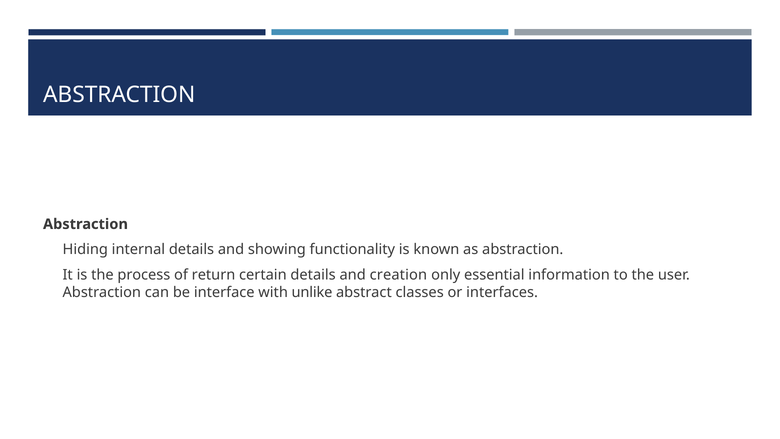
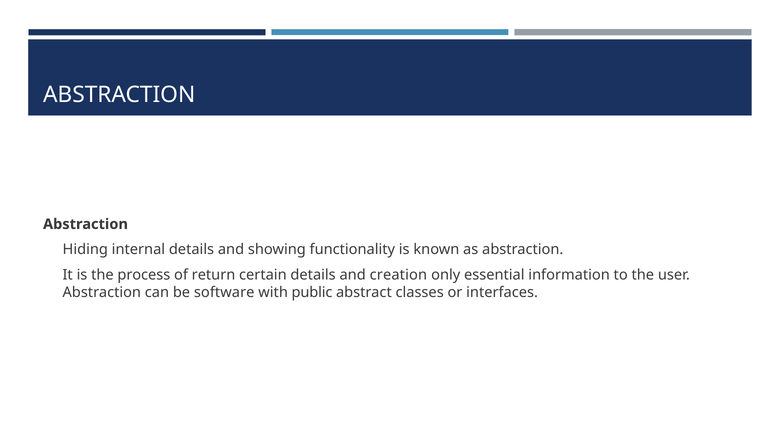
interface: interface -> software (224, 292)
unlike: unlike -> public (312, 292)
